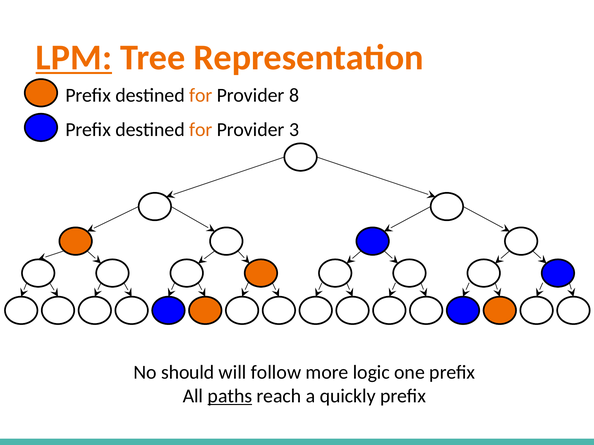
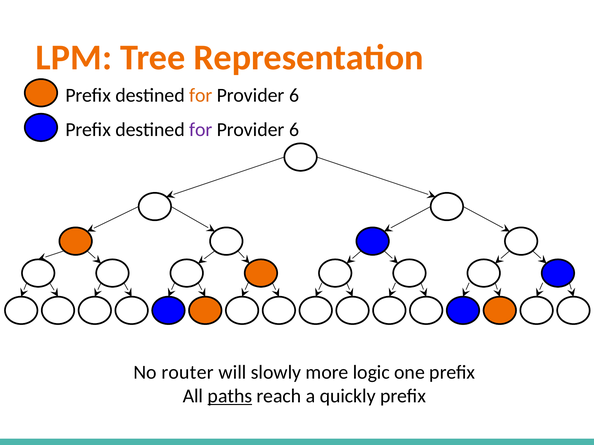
LPM underline: present -> none (74, 58)
8: 8 -> 6 (294, 95)
for colour: orange -> purple (201, 130)
3: 3 -> 6 (294, 130)
should: should -> router (188, 373)
follow: follow -> slowly (276, 373)
